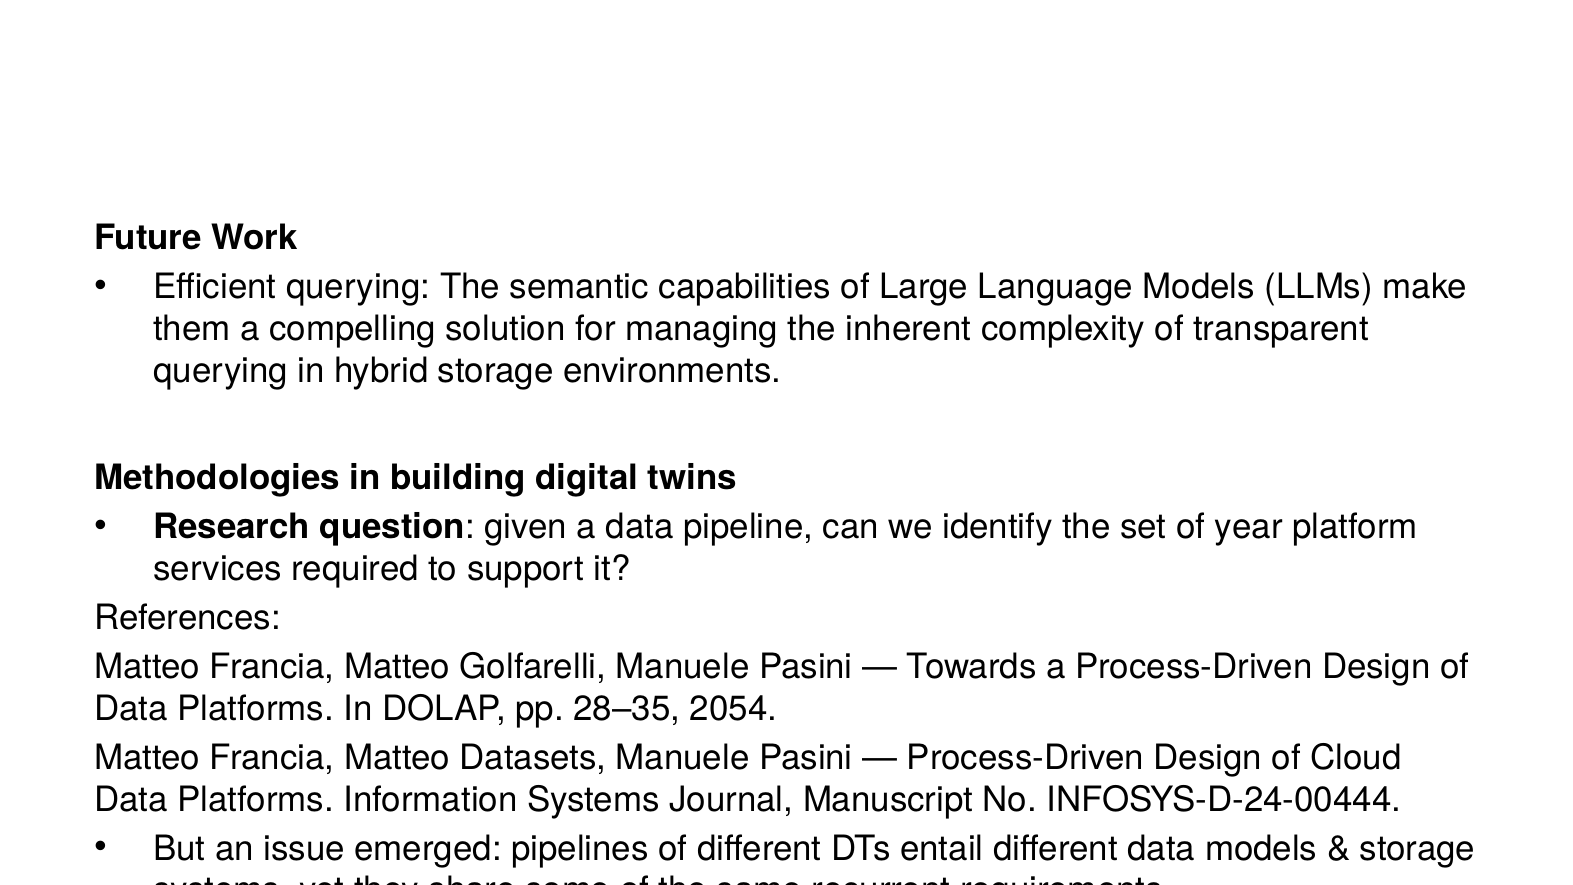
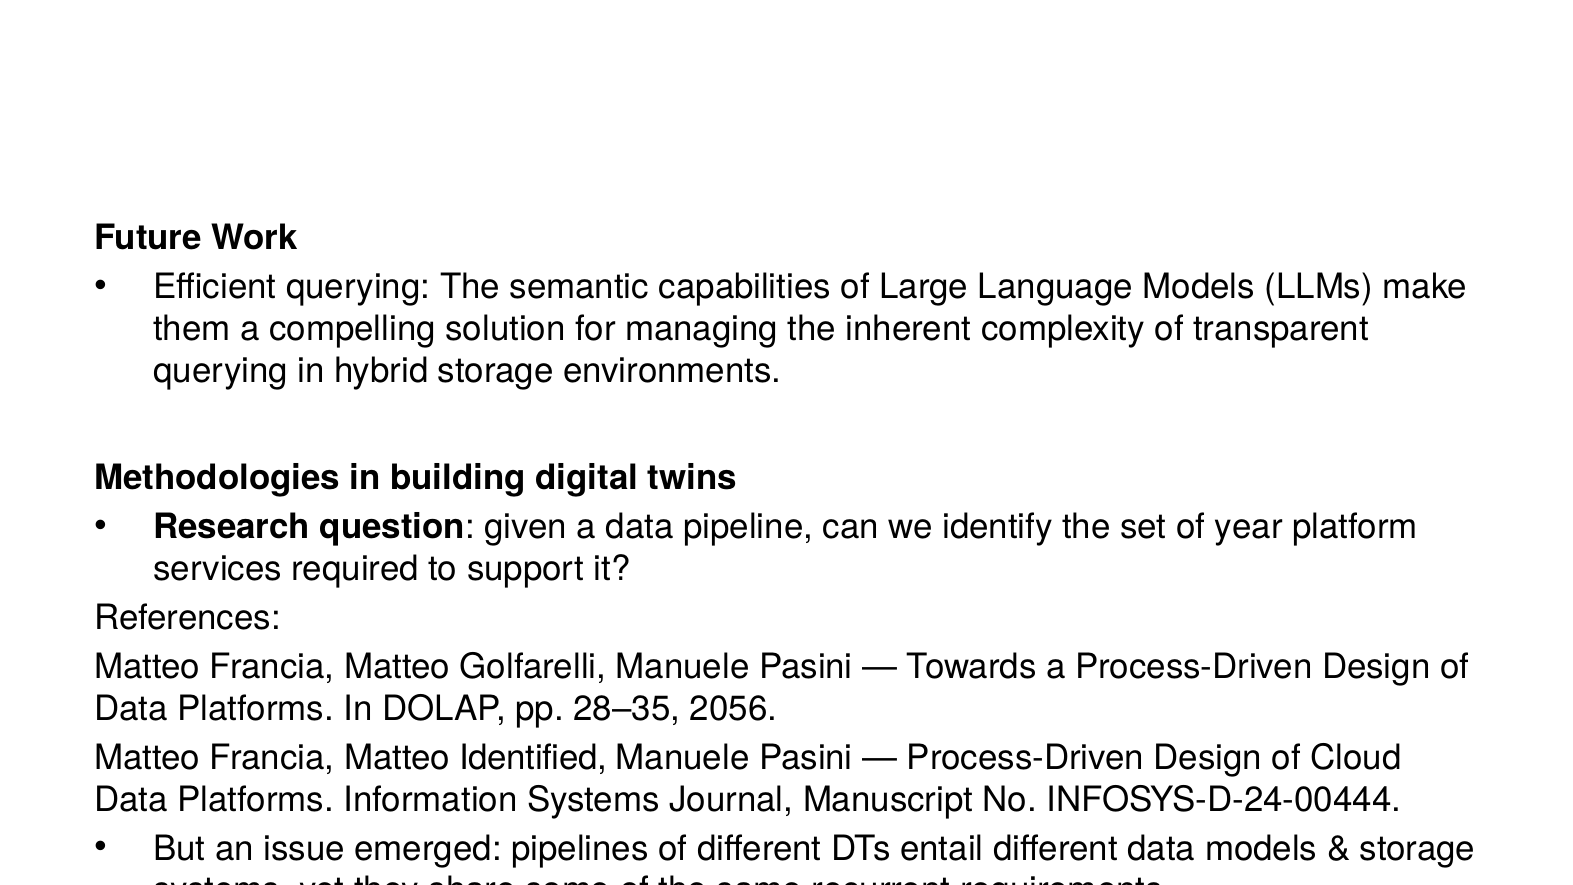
2054: 2054 -> 2056 (734, 709)
Datasets: Datasets -> Identified (533, 758)
